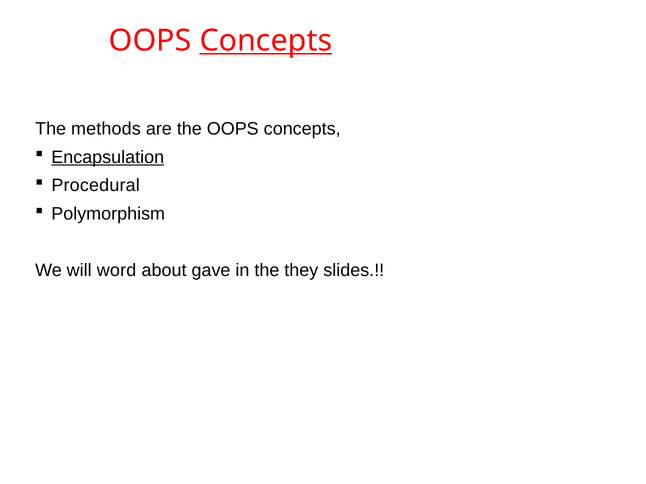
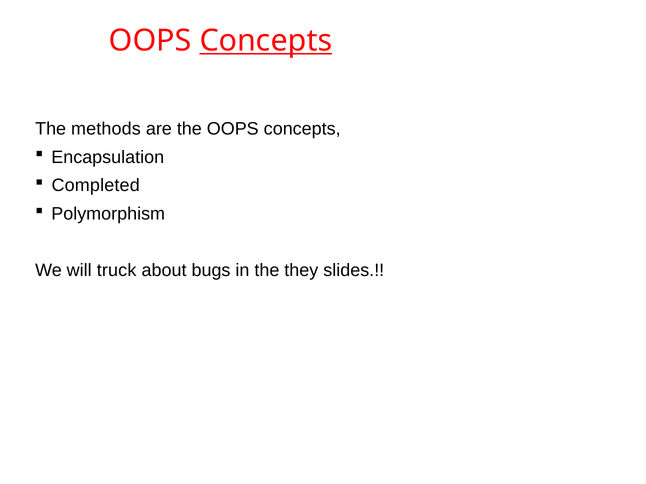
Encapsulation underline: present -> none (108, 157)
Procedural: Procedural -> Completed (96, 186)
word: word -> truck (117, 271)
gave: gave -> bugs (211, 271)
